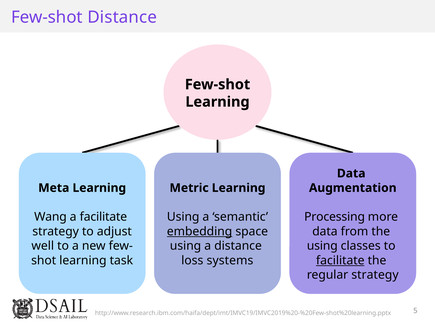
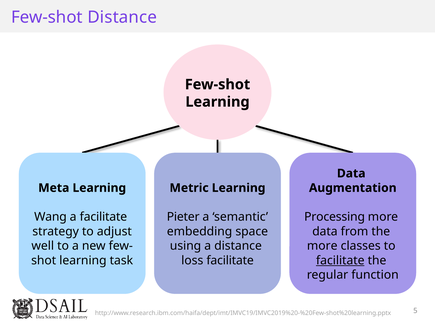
Using: Using -> Pieter (183, 217)
embedding underline: present -> none (200, 232)
using: using -> more (322, 246)
loss systems: systems -> facilitate (230, 261)
regular strategy: strategy -> function (375, 275)
